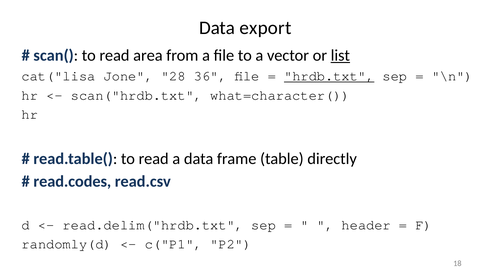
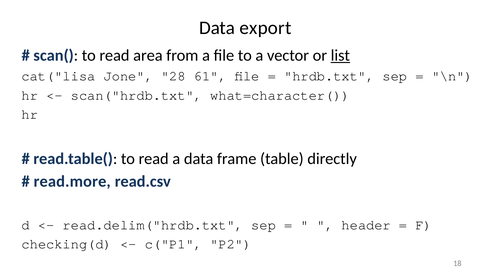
36: 36 -> 61 (210, 76)
hrdb.txt underline: present -> none (329, 76)
read.codes: read.codes -> read.more (72, 182)
randomly(d: randomly(d -> checking(d (67, 244)
